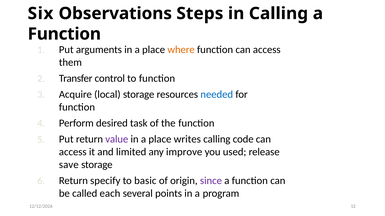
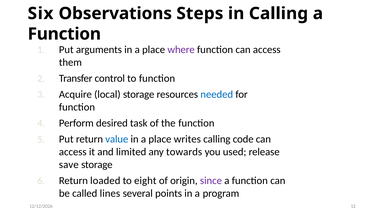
where colour: orange -> purple (181, 50)
value colour: purple -> blue (117, 139)
improve: improve -> towards (184, 152)
specify: specify -> loaded (105, 181)
basic: basic -> eight (145, 181)
each: each -> lines (110, 194)
